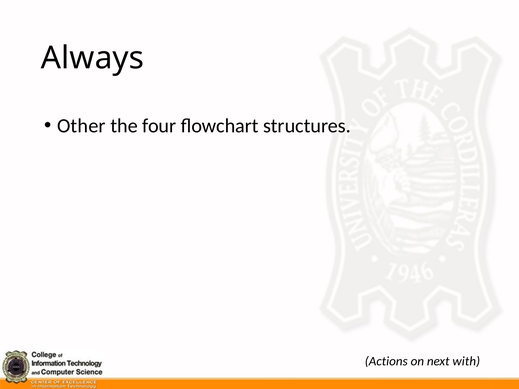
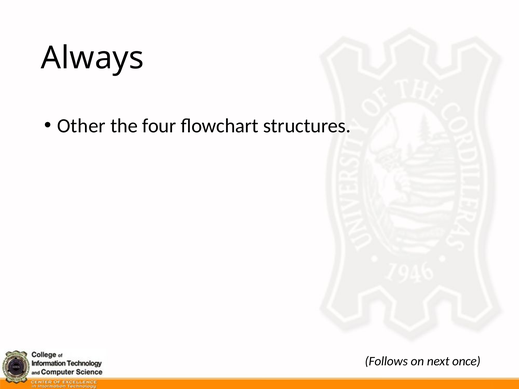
Actions: Actions -> Follows (386, 362)
with: with -> once (466, 362)
